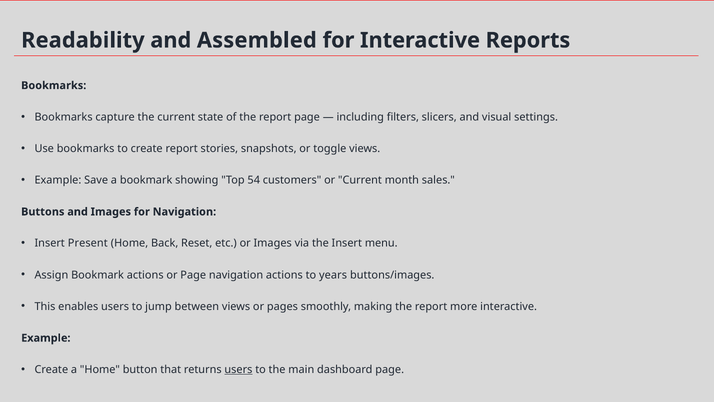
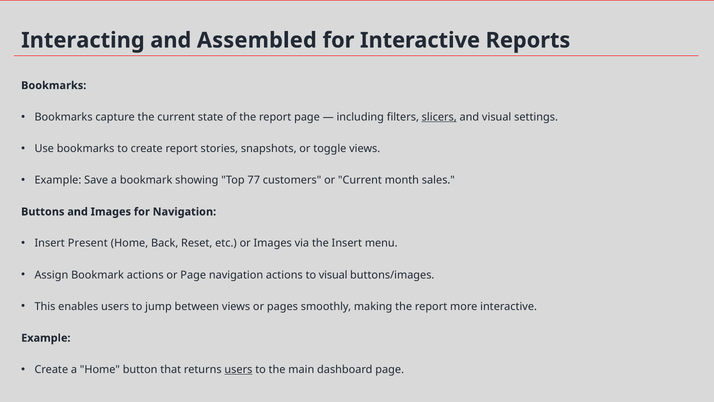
Readability: Readability -> Interacting (83, 40)
slicers underline: none -> present (439, 117)
54: 54 -> 77 (254, 180)
to years: years -> visual (333, 275)
